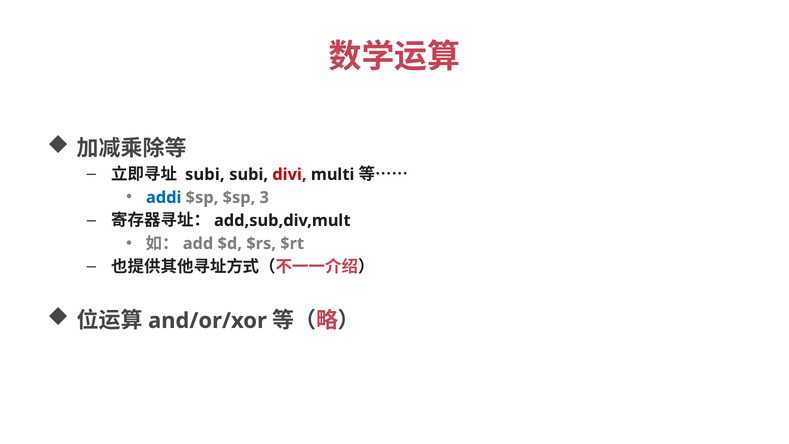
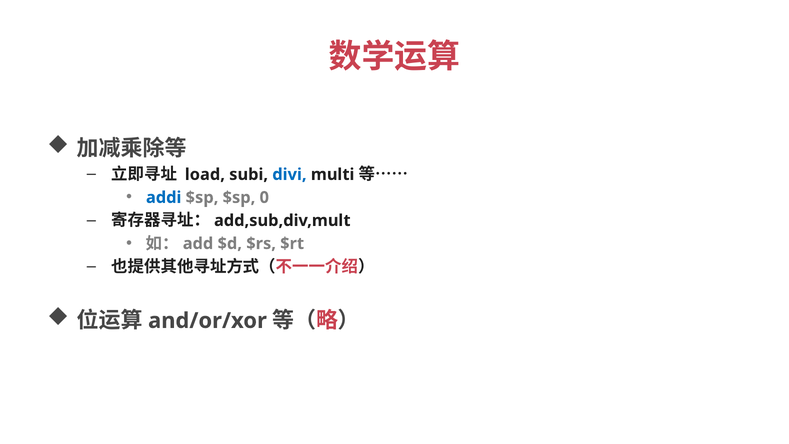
subi: subi -> load (205, 174)
divi colour: red -> blue (289, 174)
3: 3 -> 0 (264, 197)
